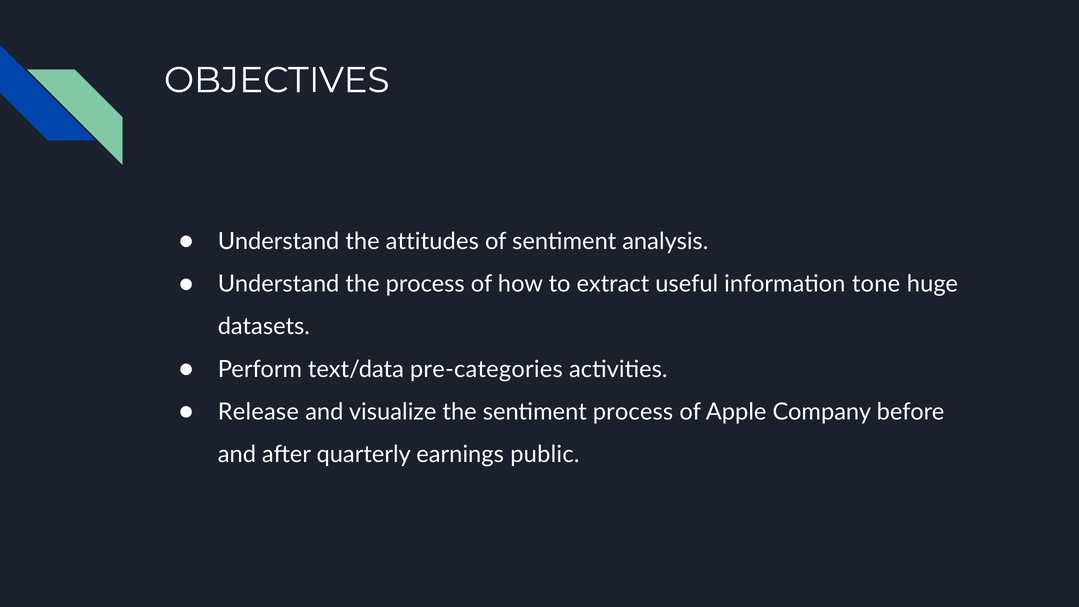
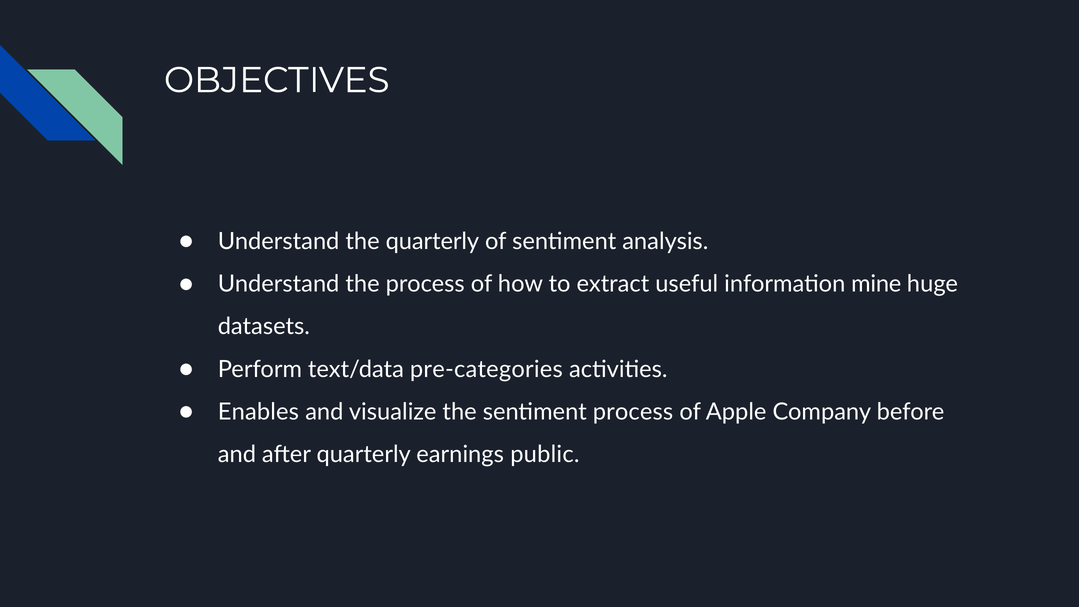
the attitudes: attitudes -> quarterly (432, 242)
tone: tone -> mine (876, 284)
Release: Release -> Enables (258, 412)
